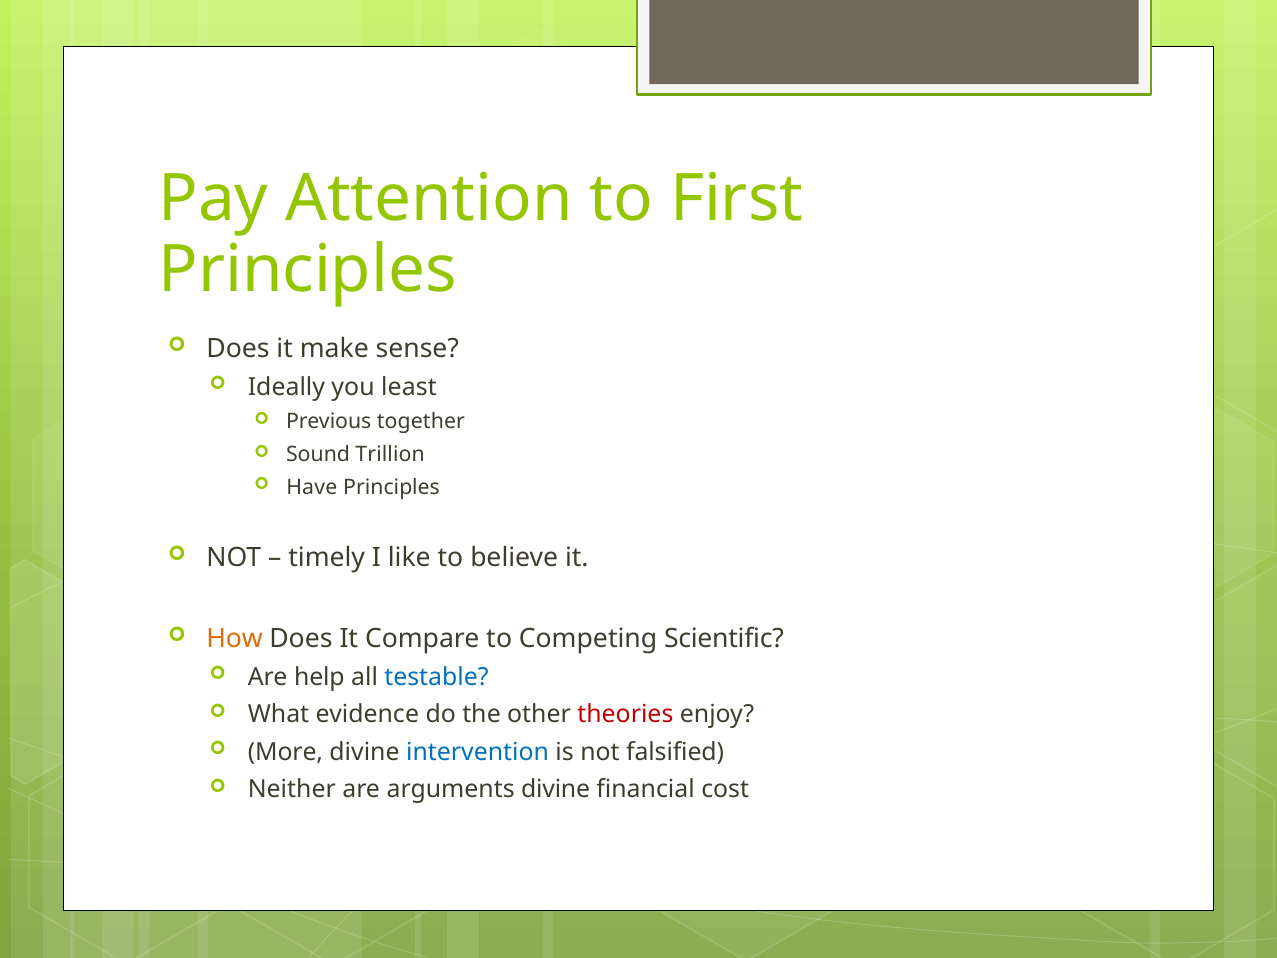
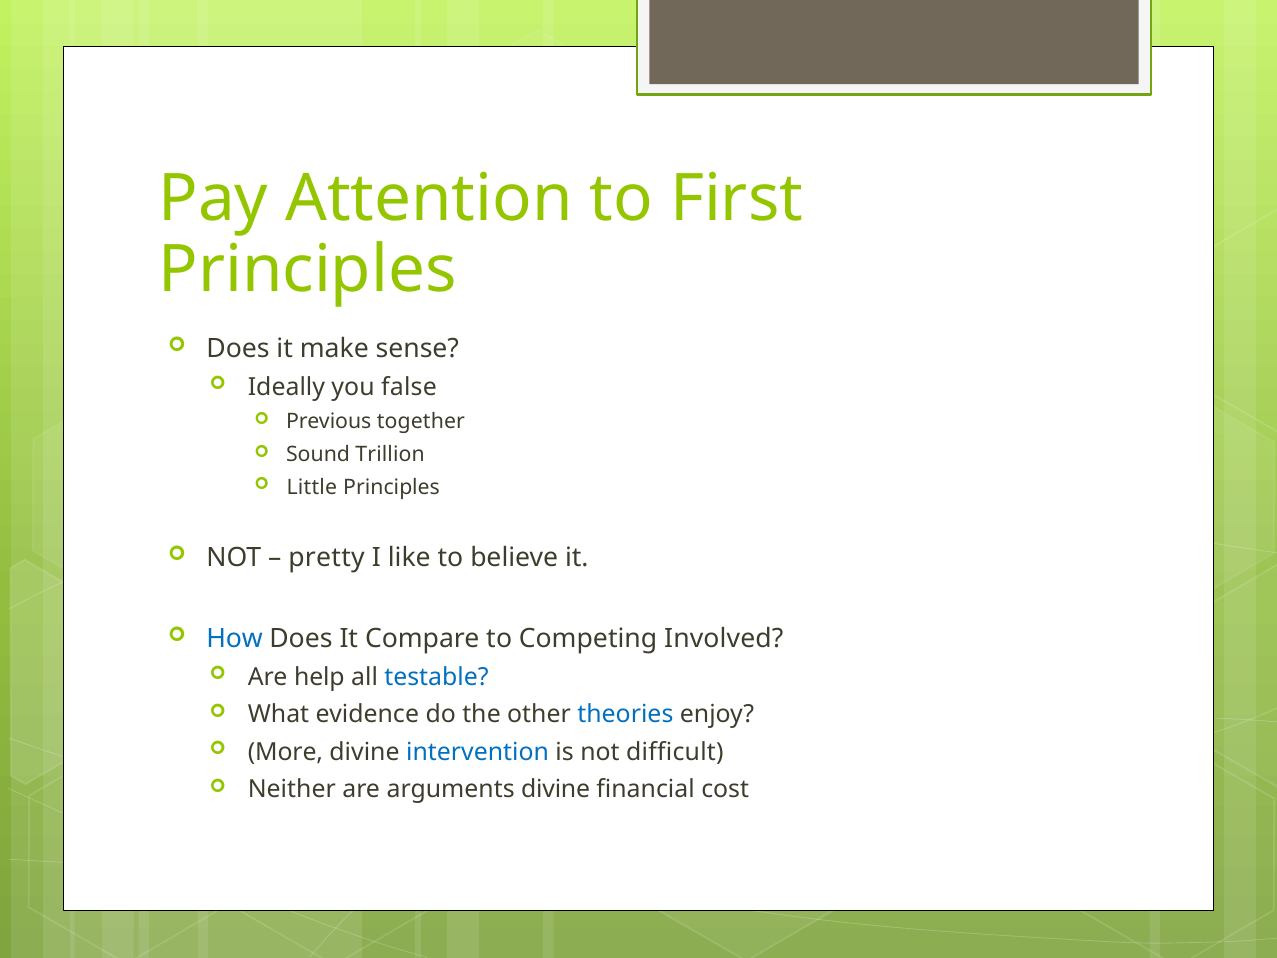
least: least -> false (409, 387)
Have: Have -> Little (312, 487)
timely: timely -> pretty (327, 557)
How colour: orange -> blue (235, 638)
Scientific: Scientific -> Involved (724, 638)
theories colour: red -> blue (625, 714)
falsified: falsified -> difficult (675, 752)
